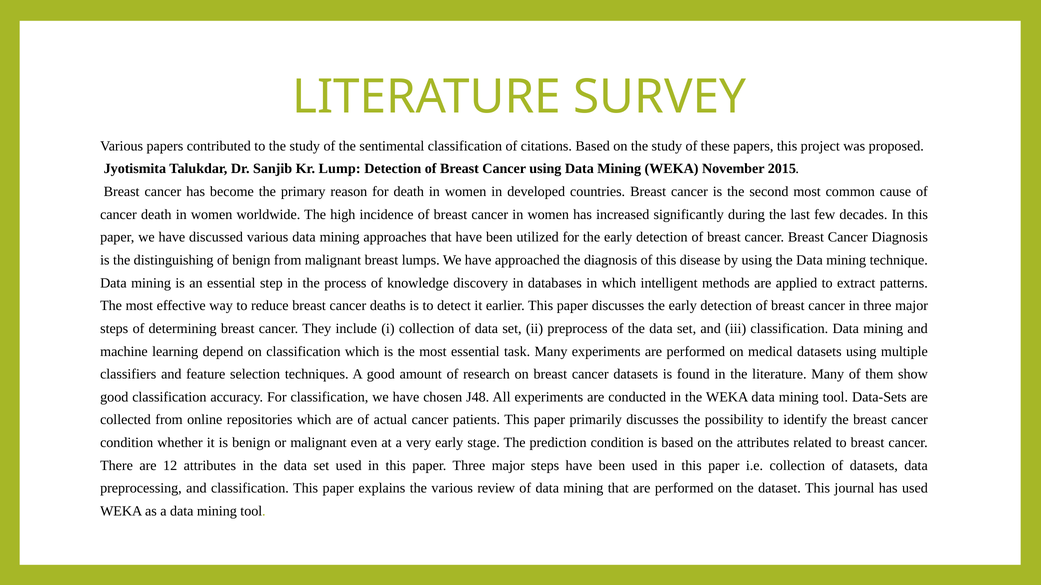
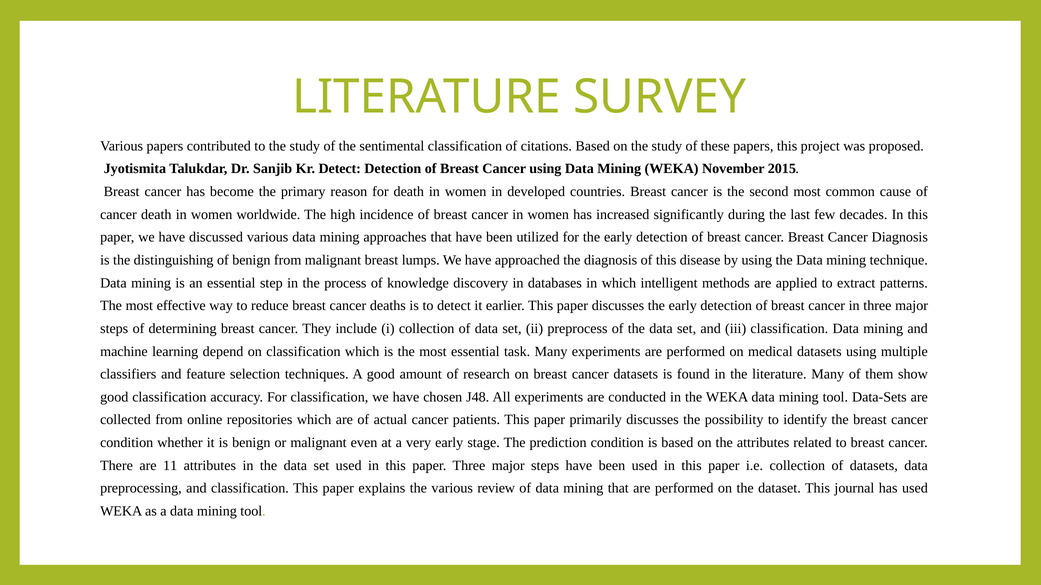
Kr Lump: Lump -> Detect (340, 169)
12: 12 -> 11 (170, 466)
